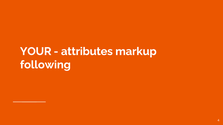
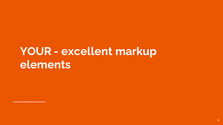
attributes: attributes -> excellent (87, 52)
following: following -> elements (45, 65)
